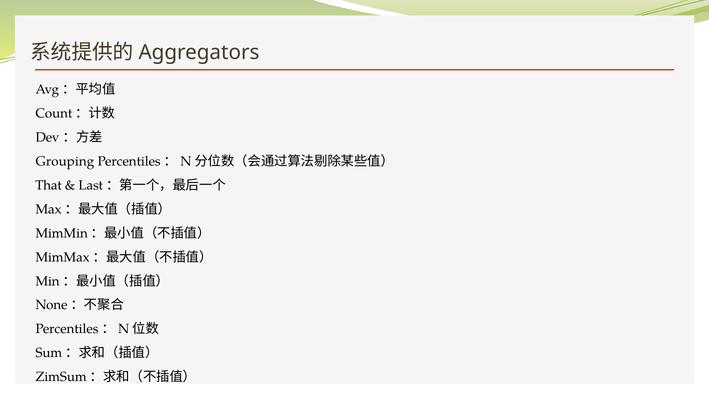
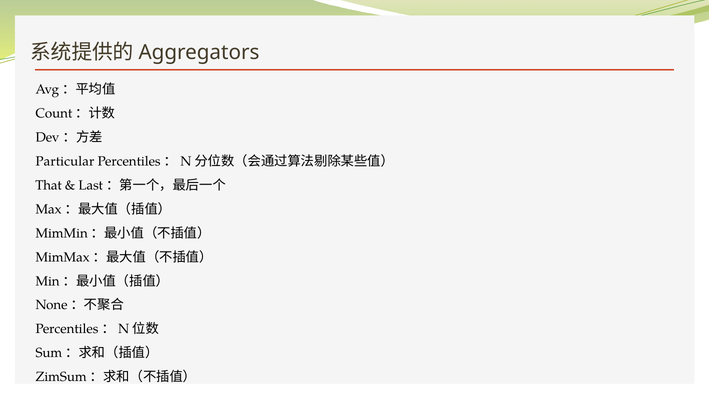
Grouping: Grouping -> Particular (65, 161)
